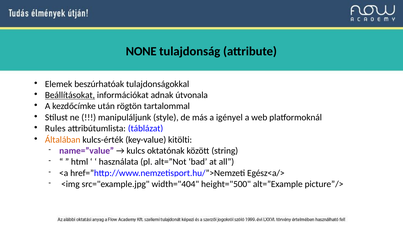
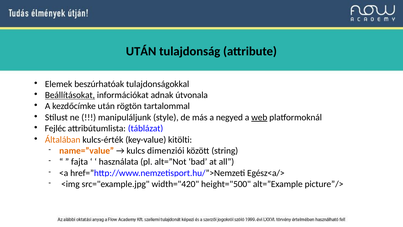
NONE: NONE -> UTÁN (141, 51)
igényel: igényel -> negyed (229, 117)
web underline: none -> present (259, 117)
Rules: Rules -> Fejléc (55, 128)
name=”value colour: purple -> orange (87, 151)
oktatónak: oktatónak -> dimenziói (166, 151)
html: html -> fajta (80, 162)
width="404: width="404 -> width="420 (175, 184)
